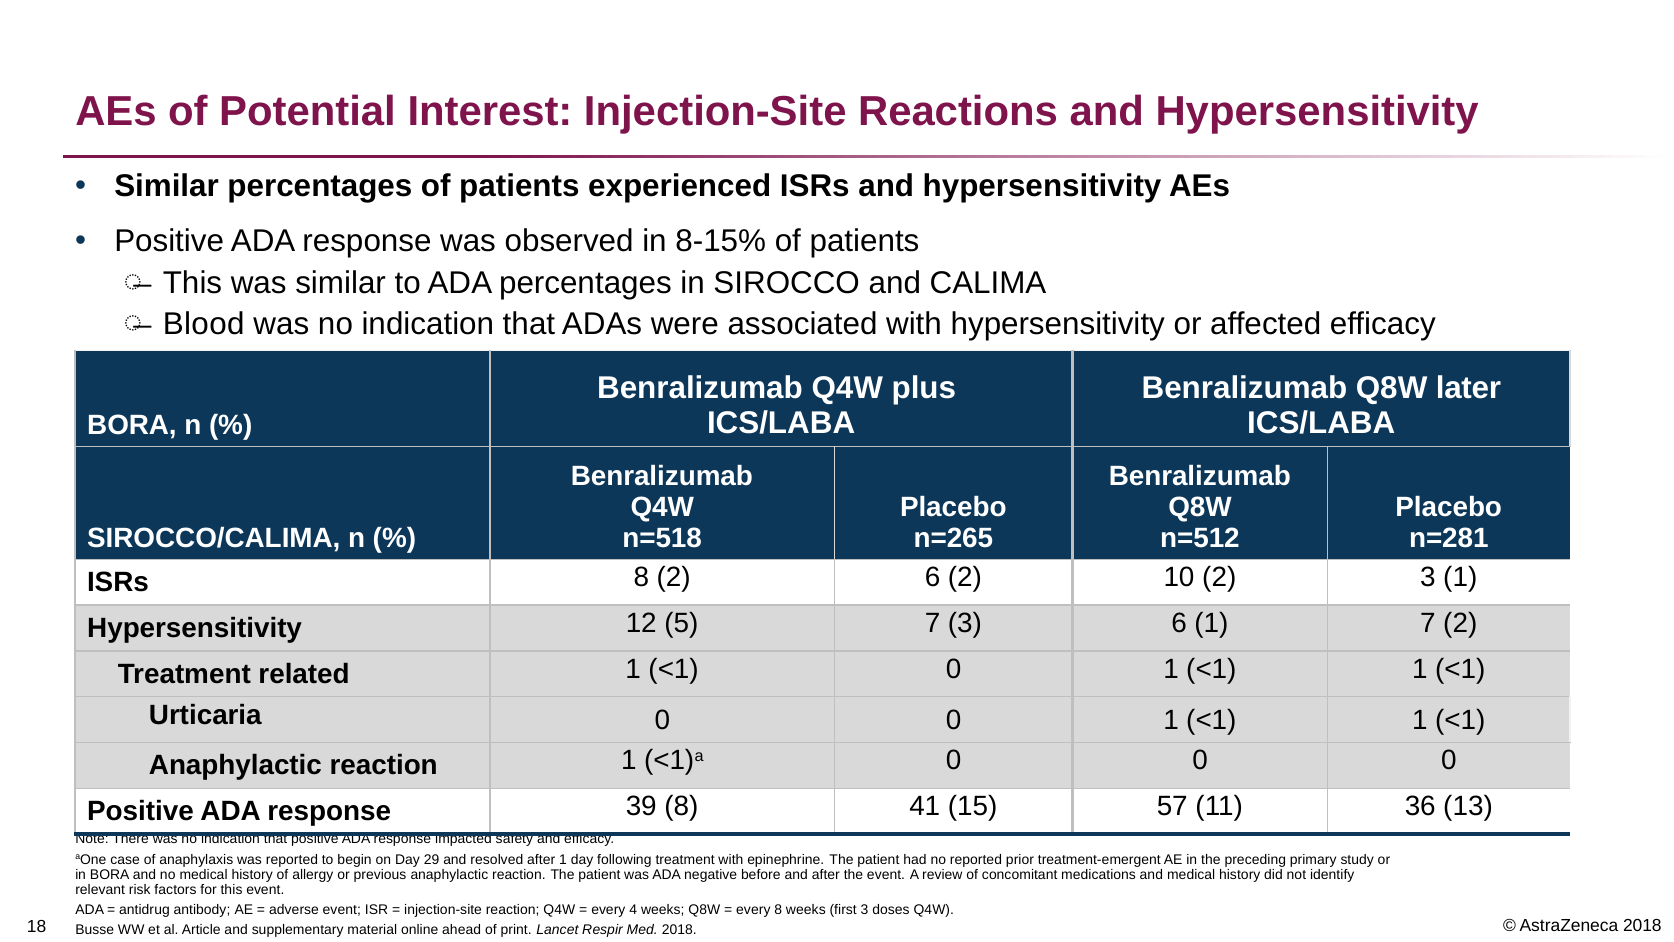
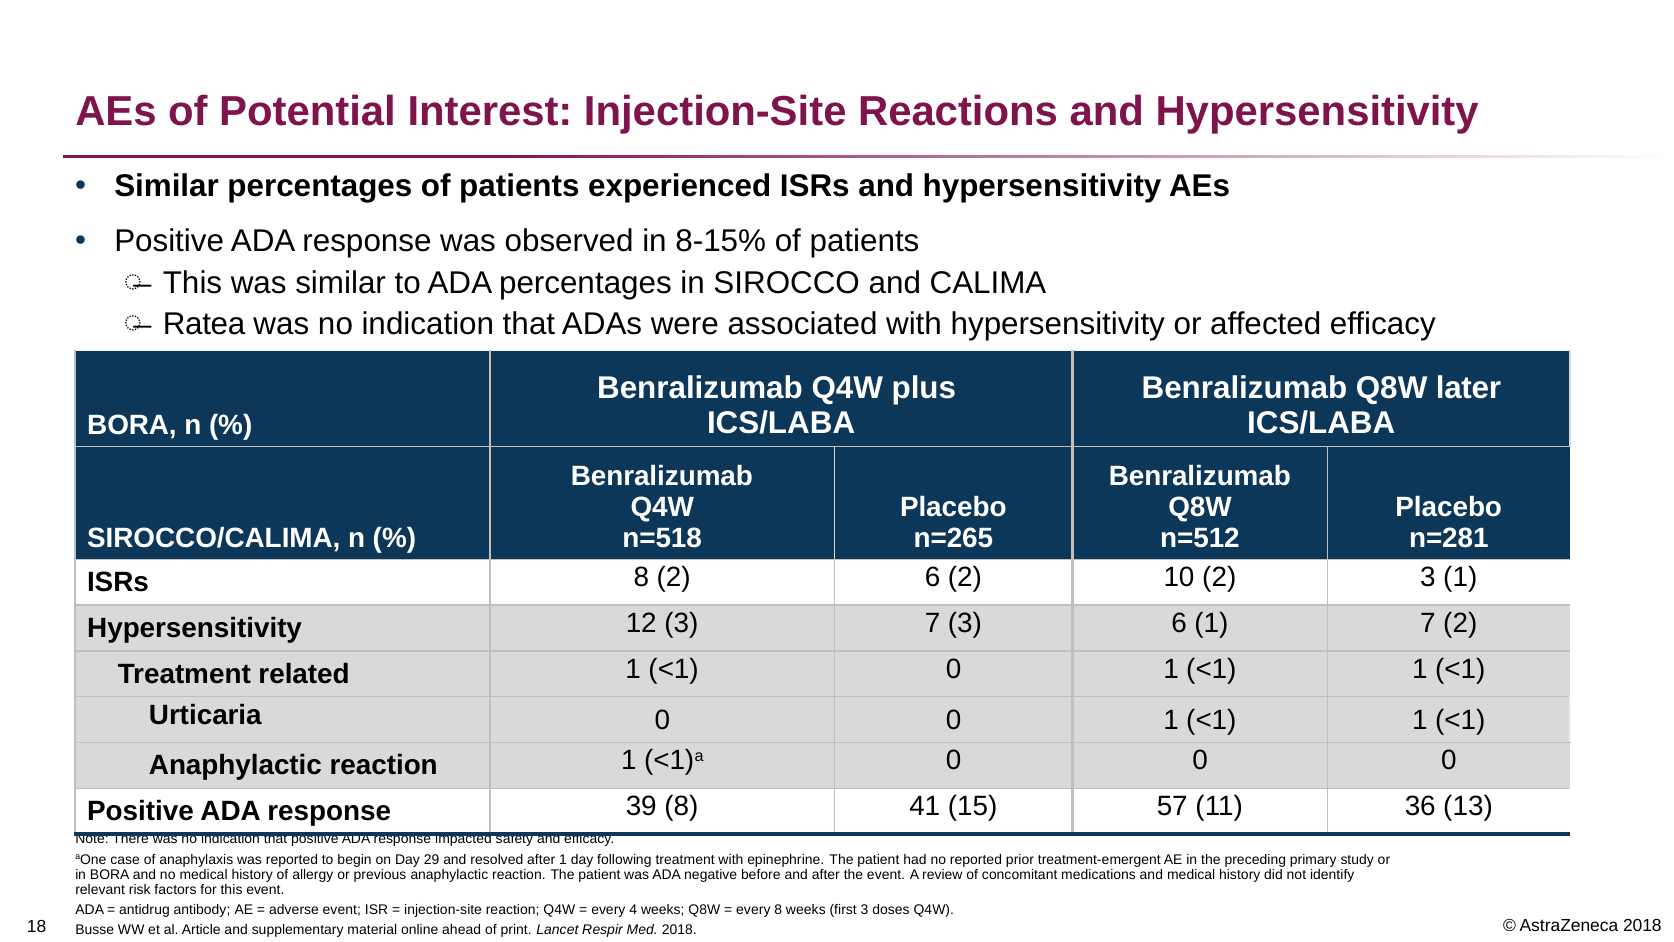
Blood: Blood -> Ratea (204, 324)
12 5: 5 -> 3 (681, 623)
